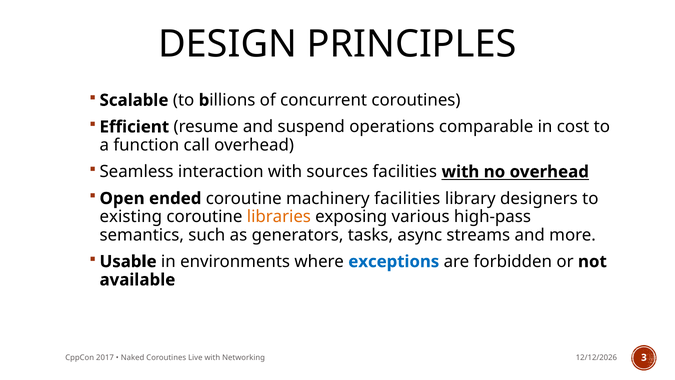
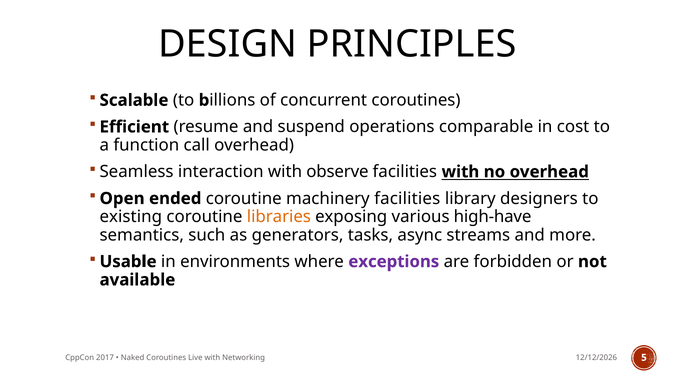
sources: sources -> observe (337, 172)
high-pass: high-pass -> high-have (493, 217)
exceptions colour: blue -> purple (394, 261)
3: 3 -> 5 (644, 357)
